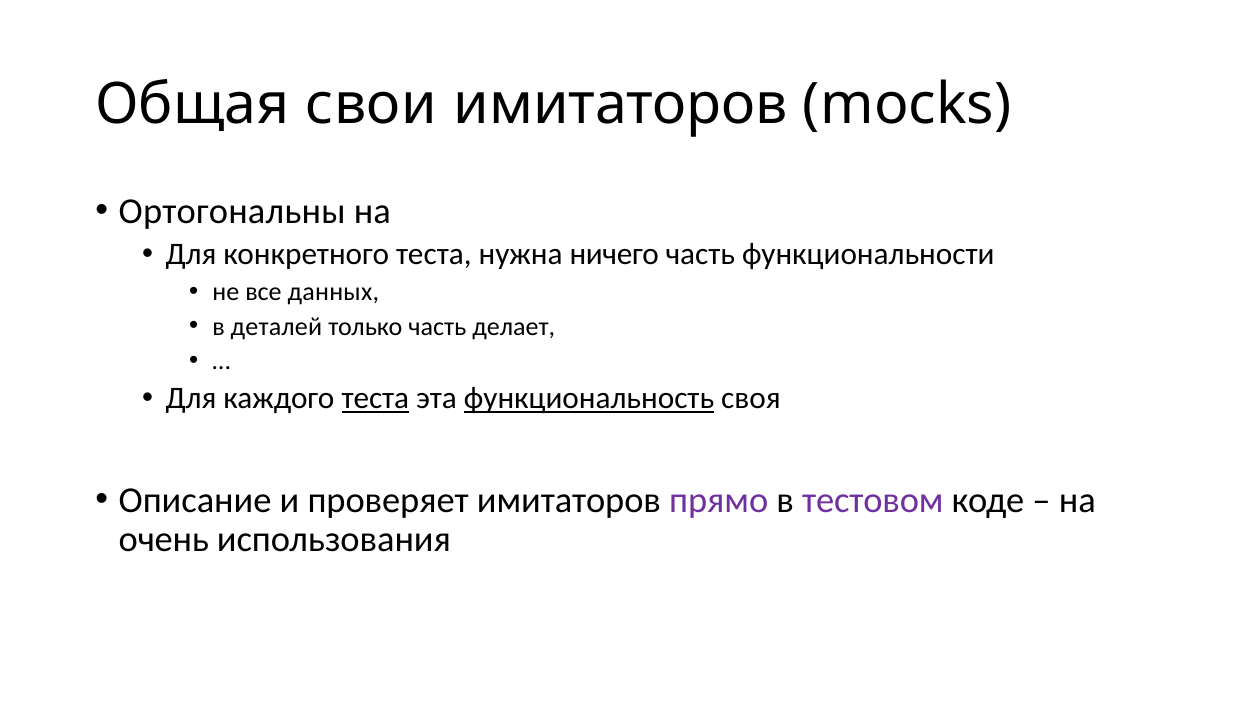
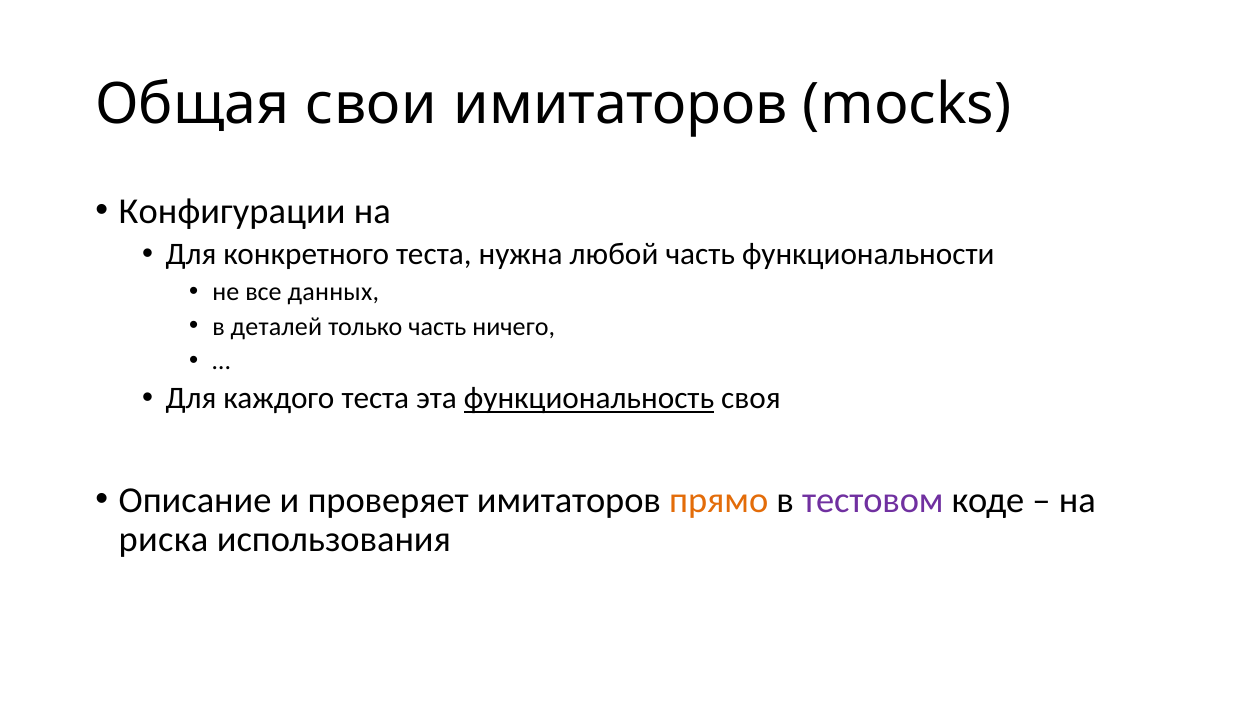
Ортогональны: Ортогональны -> Конфигурации (232, 211)
ничего: ничего -> любой (614, 254)
делает: делает -> ничего (514, 326)
теста underline: present -> none (375, 399)
прямо colour: purple -> orange (719, 500)
очень: очень -> риска (164, 540)
